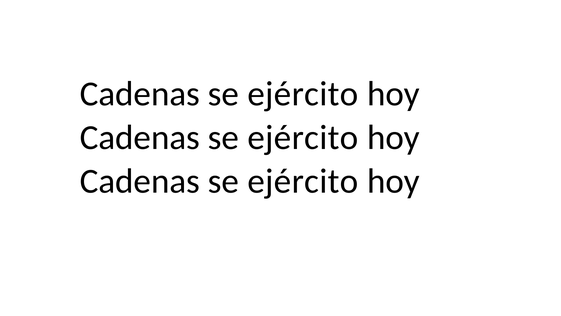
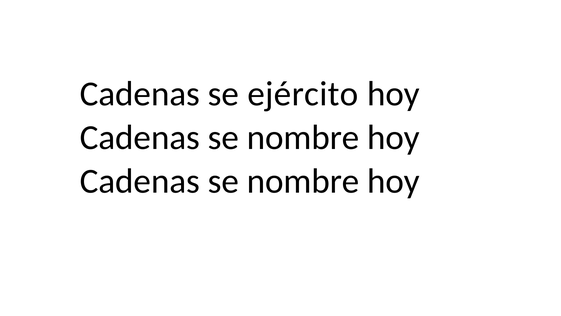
ejército: ejército -> nombre (303, 137)
ejército: ejército -> nombre (303, 181)
